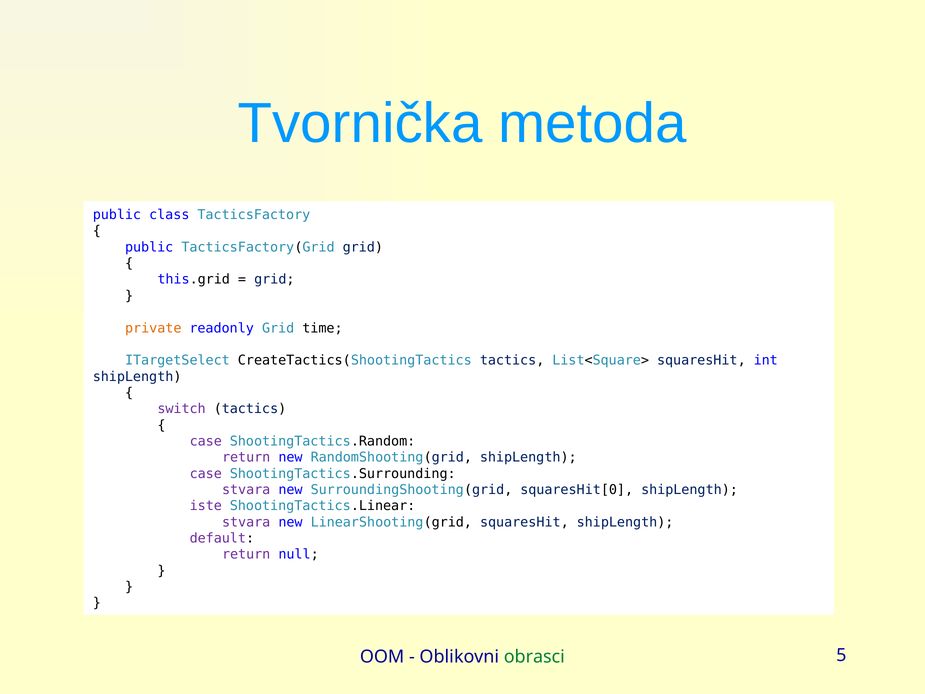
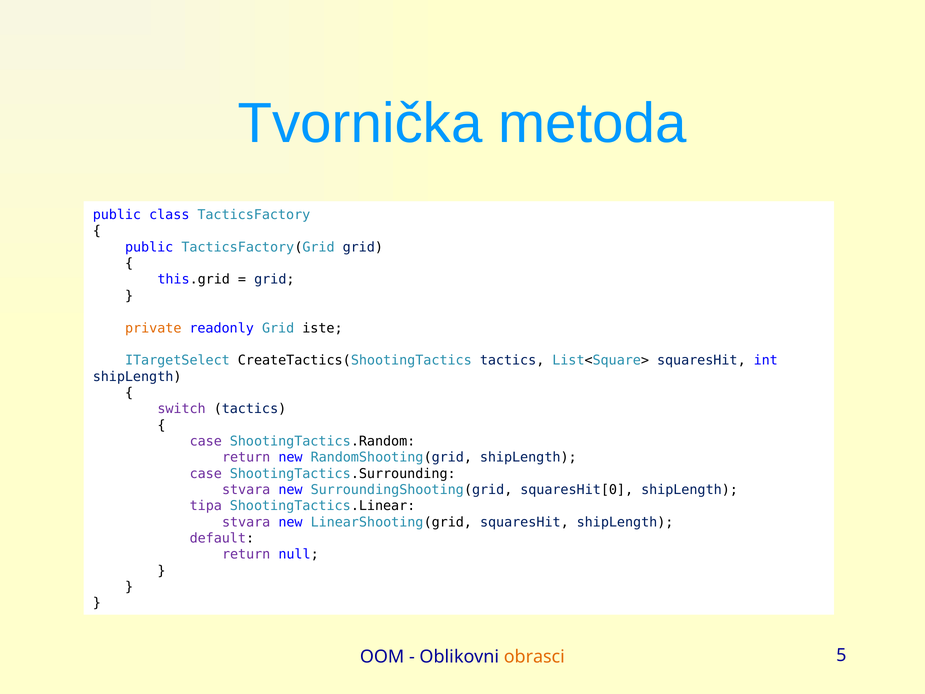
time: time -> iste (322, 328)
iste: iste -> tipa (206, 506)
obrasci colour: green -> orange (534, 656)
